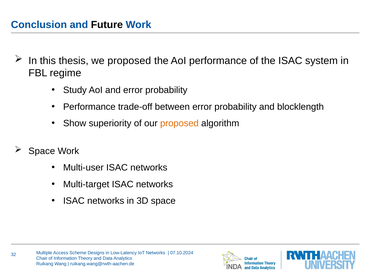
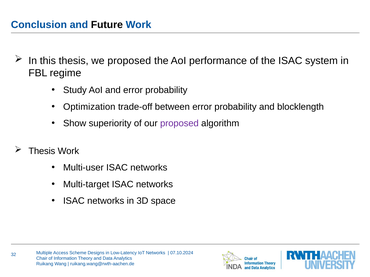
Performance: Performance -> Optimization (89, 107)
proposed colour: orange -> purple (179, 124)
Space: Space -> Thesis (42, 151)
